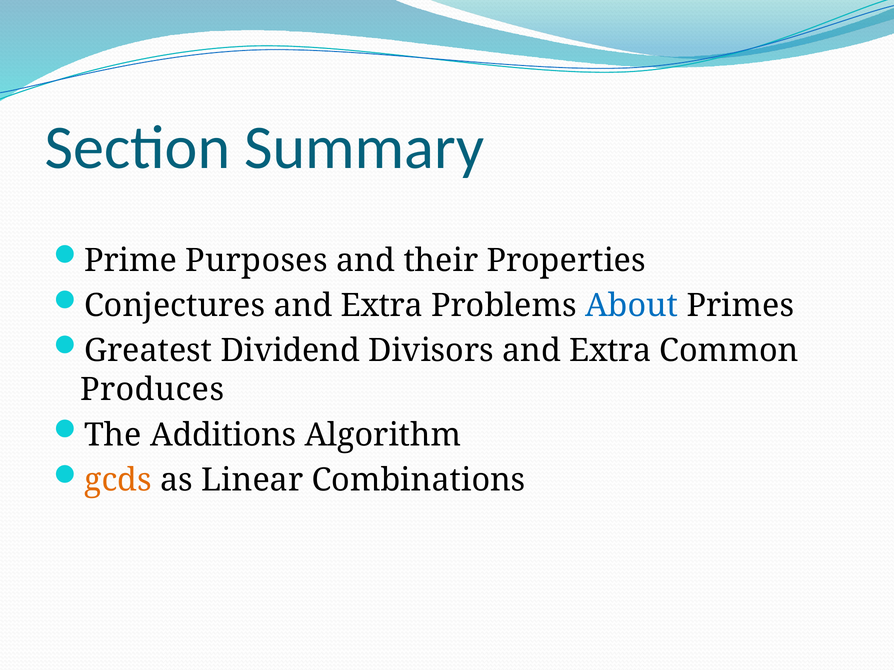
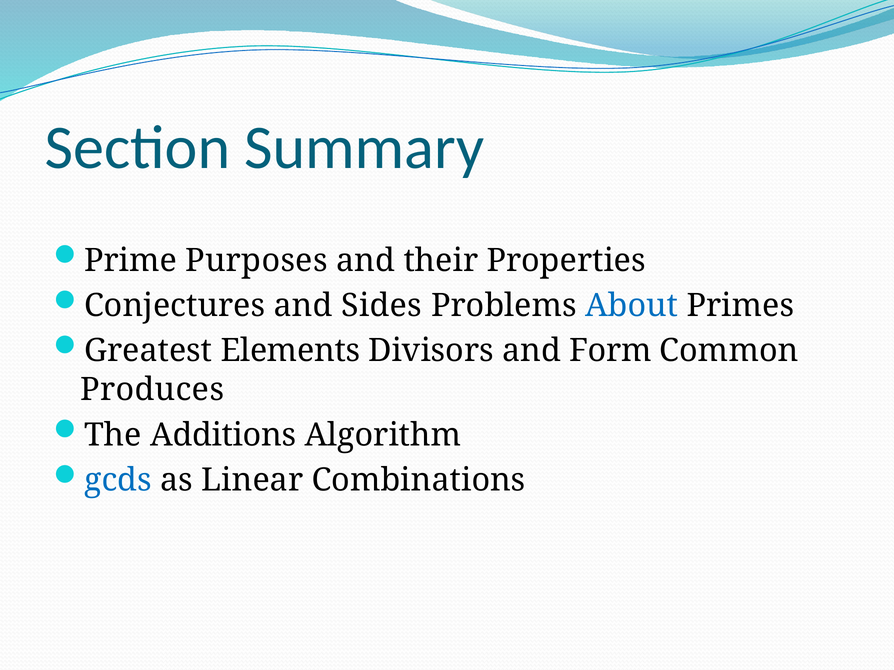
Conjectures and Extra: Extra -> Sides (382, 306)
Dividend: Dividend -> Elements (290, 351)
Divisors and Extra: Extra -> Form (610, 351)
gcds colour: orange -> blue (118, 480)
